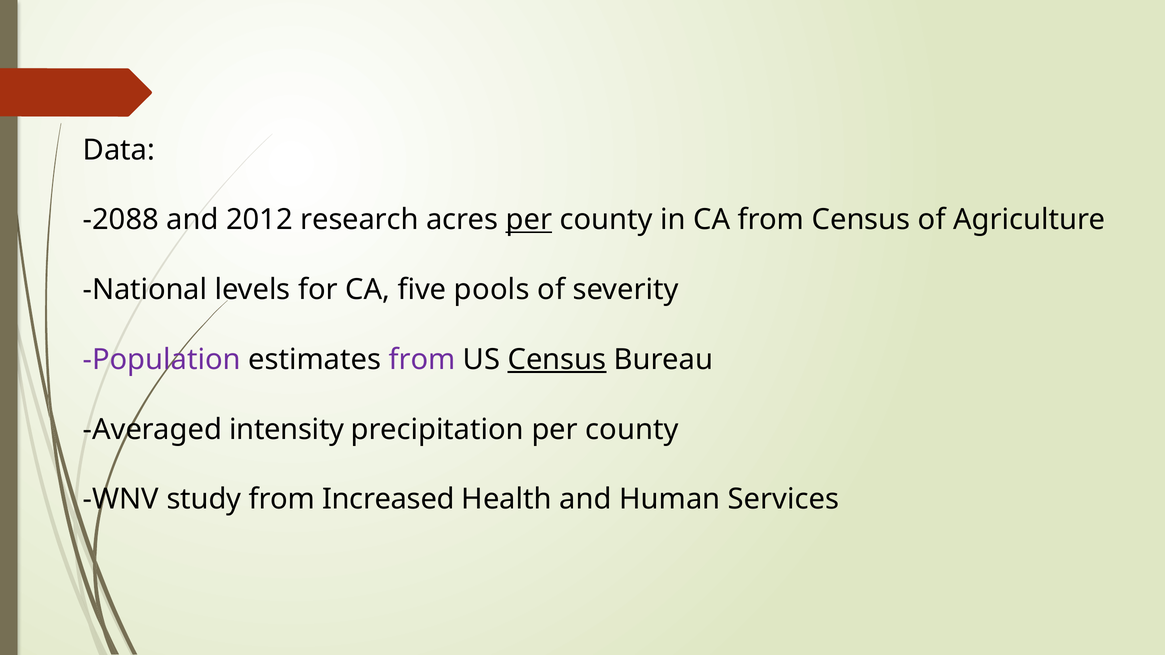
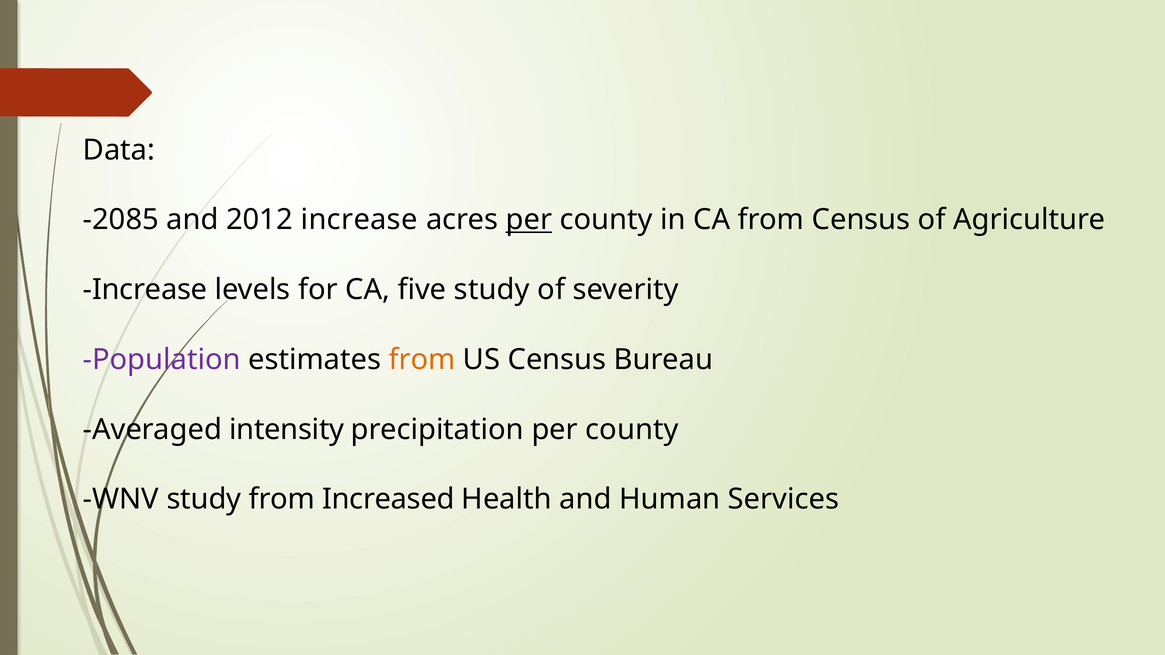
-2088: -2088 -> -2085 (121, 220)
2012 research: research -> increase (359, 220)
National: National -> Increase (145, 290)
five pools: pools -> study (492, 290)
from colour: purple -> orange (422, 360)
Census underline: present -> none (557, 360)
